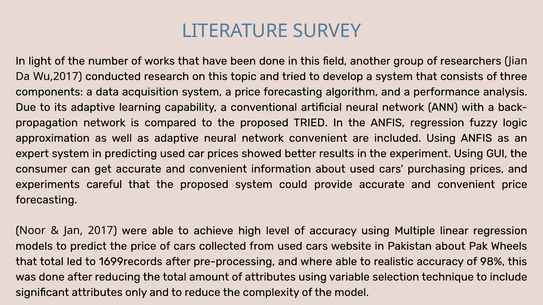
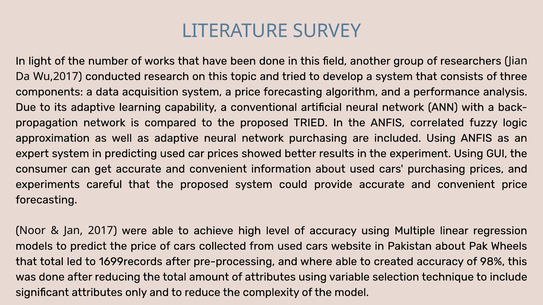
ANFIS regression: regression -> correlated (437, 123)
network convenient: convenient -> purchasing (318, 138)
realistic: realistic -> created (394, 262)
